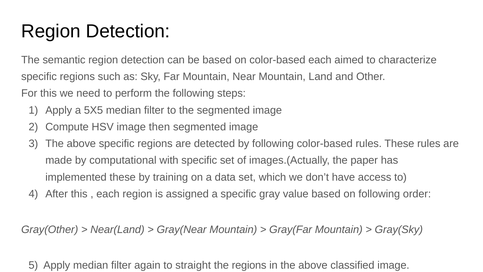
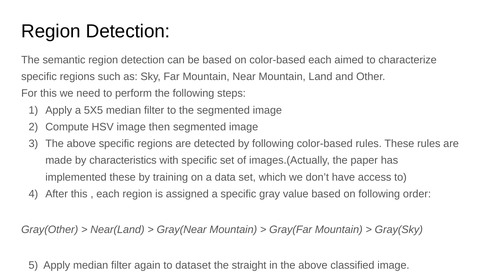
computational: computational -> characteristics (123, 160)
straight: straight -> dataset (193, 265)
the regions: regions -> straight (249, 265)
